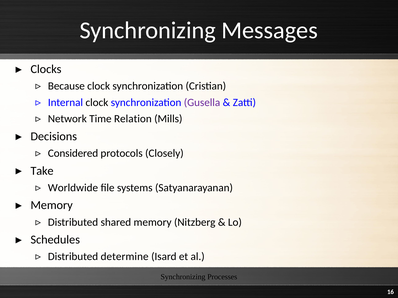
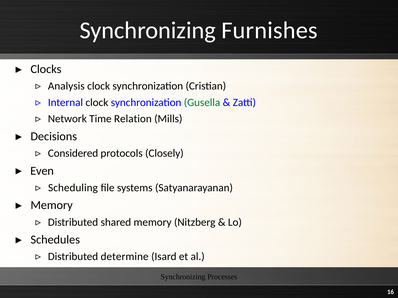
Messages: Messages -> Furnishes (269, 30)
Because: Because -> Analysis (66, 86)
Gusella colour: purple -> green (202, 103)
Take: Take -> Even (42, 171)
Worldwide: Worldwide -> Scheduling (73, 188)
